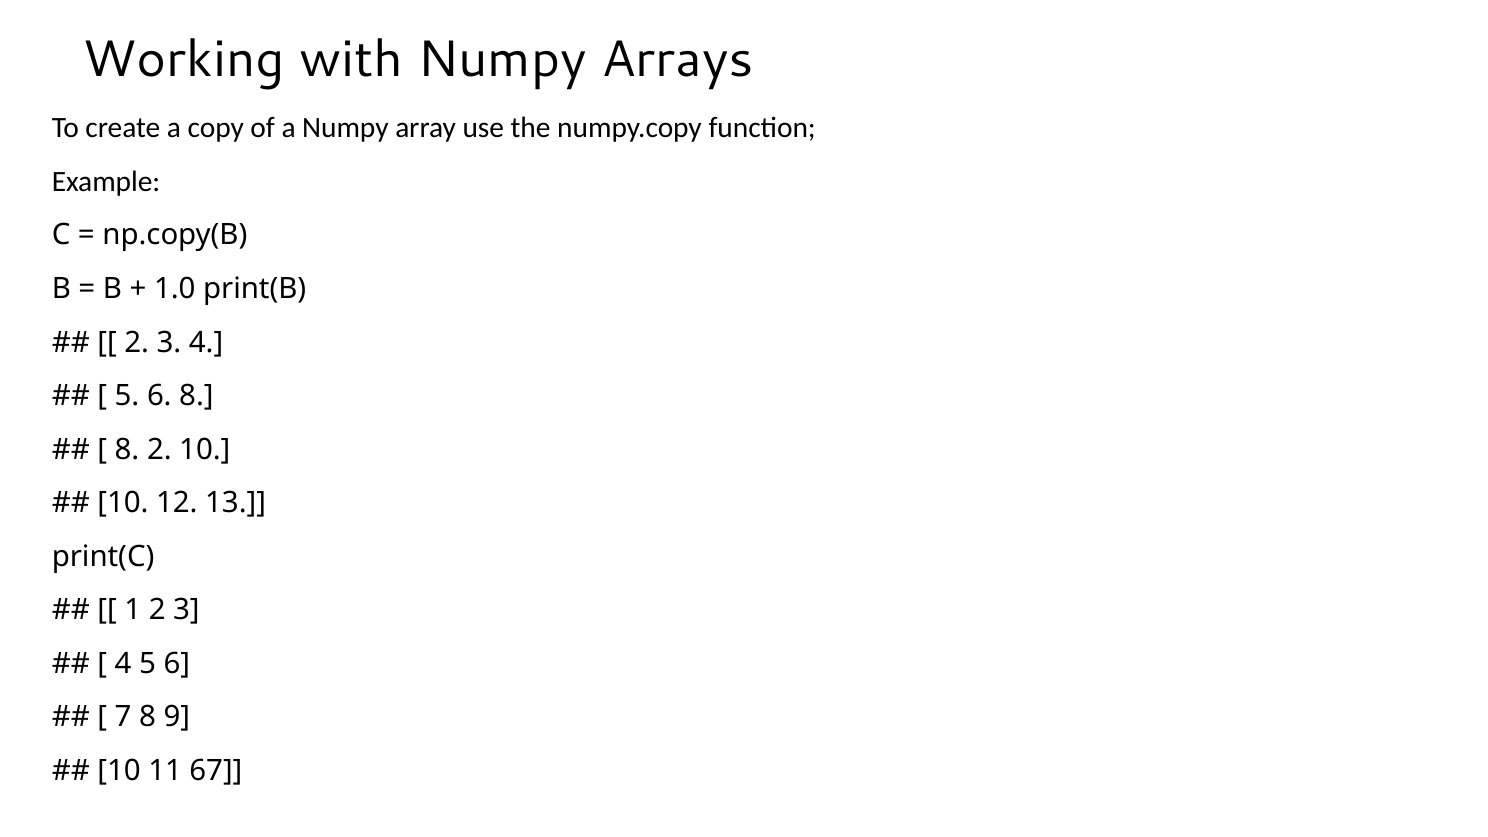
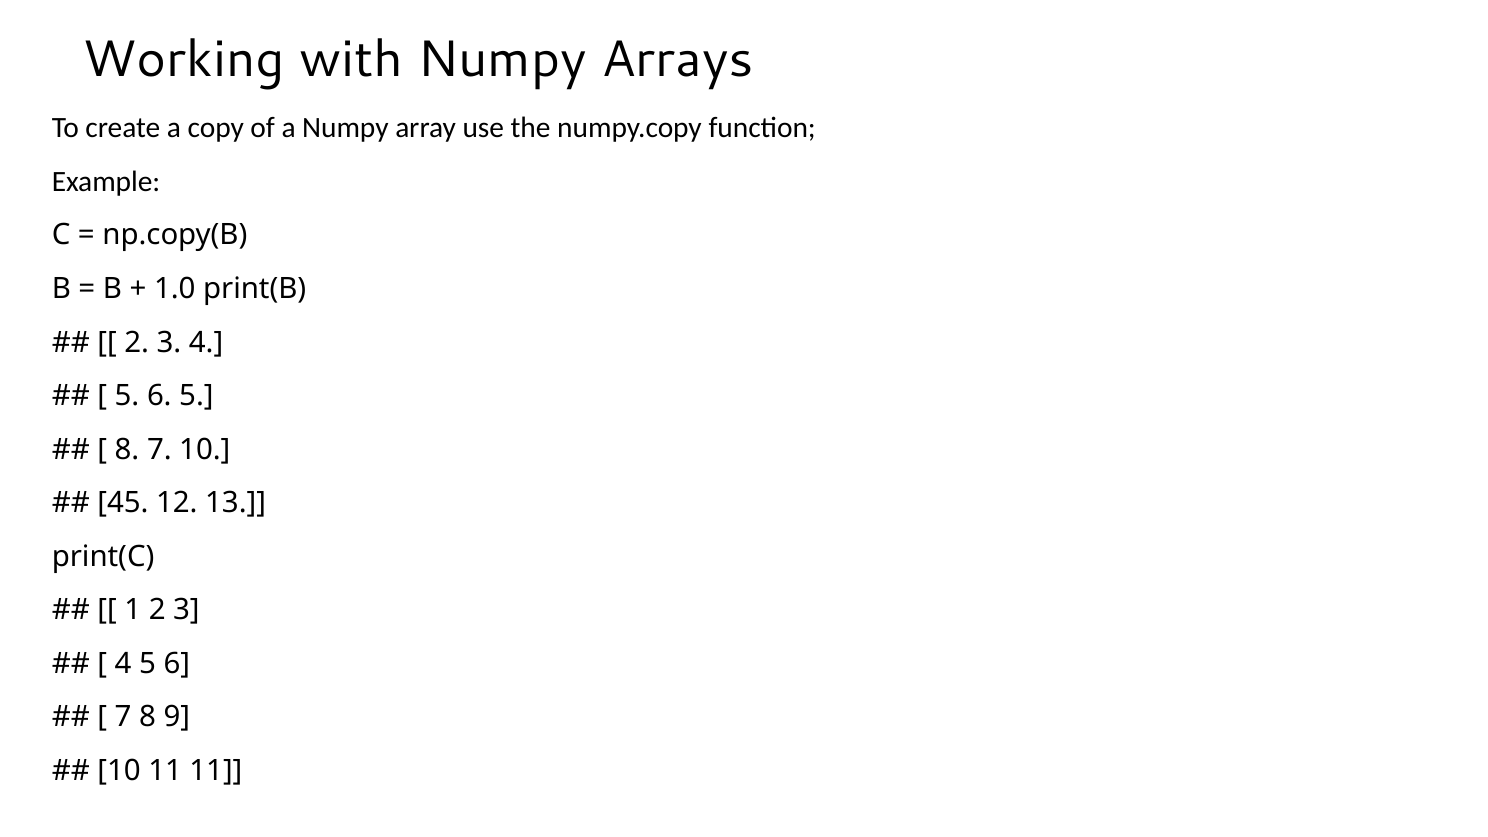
6 8: 8 -> 5 (196, 396)
8 2: 2 -> 7 (159, 449)
10: 10 -> 45 (123, 503)
11 67: 67 -> 11 (216, 770)
